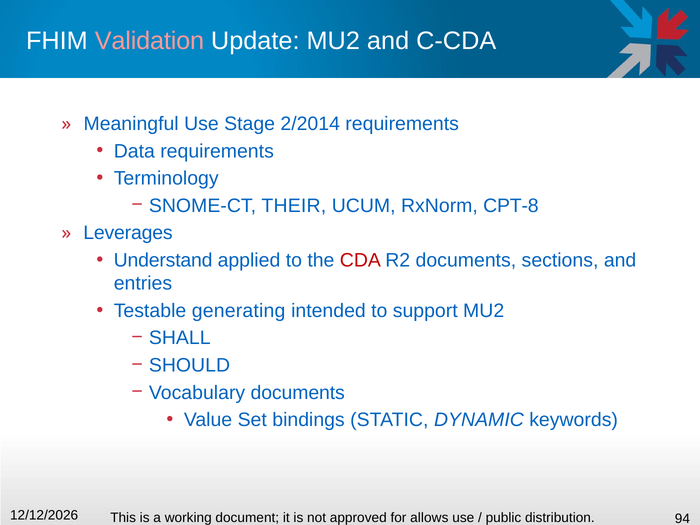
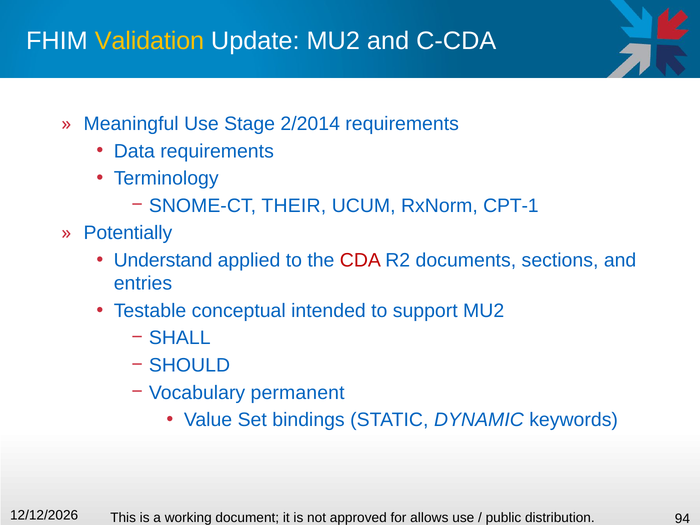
Validation colour: pink -> yellow (149, 41)
CPT-8: CPT-8 -> CPT-1 (511, 206)
Leverages: Leverages -> Potentially (128, 233)
generating: generating -> conceptual (239, 311)
Vocabulary documents: documents -> permanent (298, 393)
